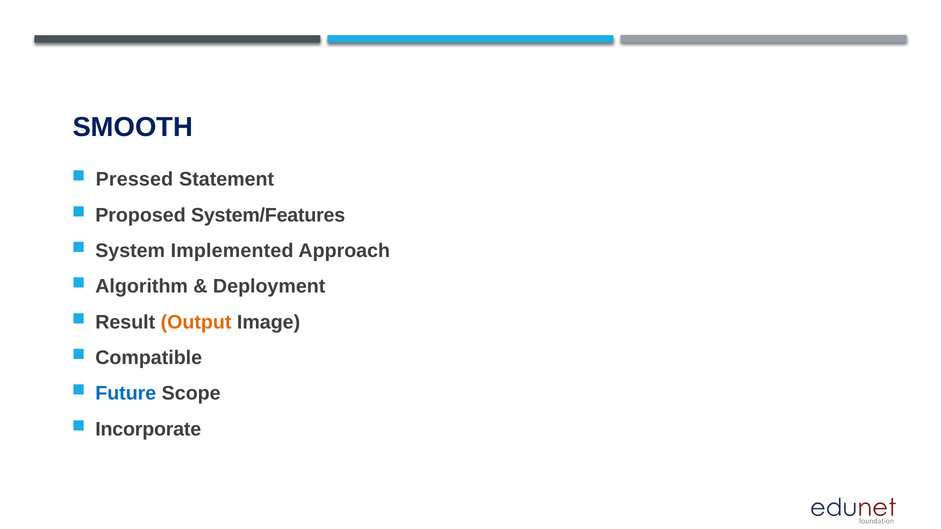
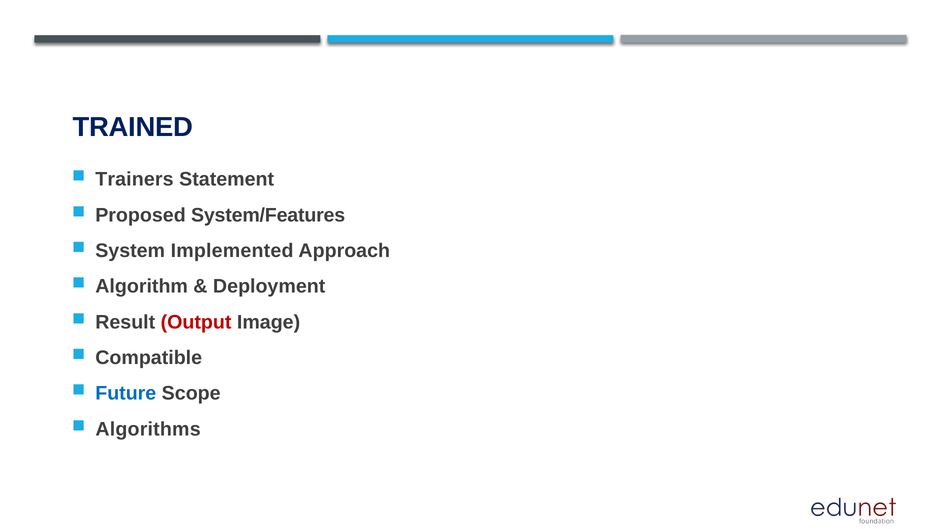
SMOOTH: SMOOTH -> TRAINED (133, 127)
Pressed: Pressed -> Trainers (134, 180)
Output colour: orange -> red (196, 322)
Incorporate: Incorporate -> Algorithms (148, 429)
